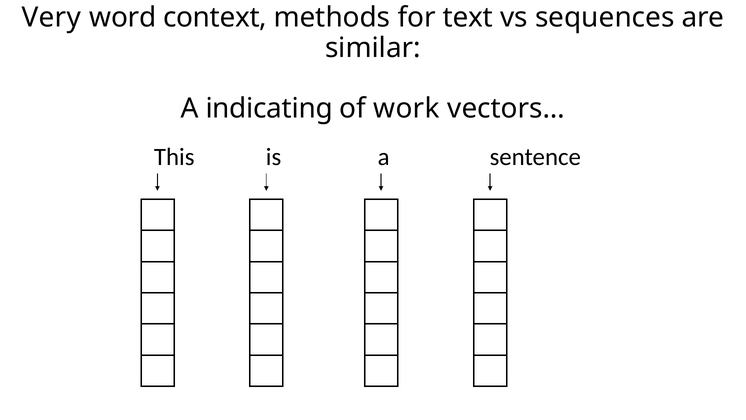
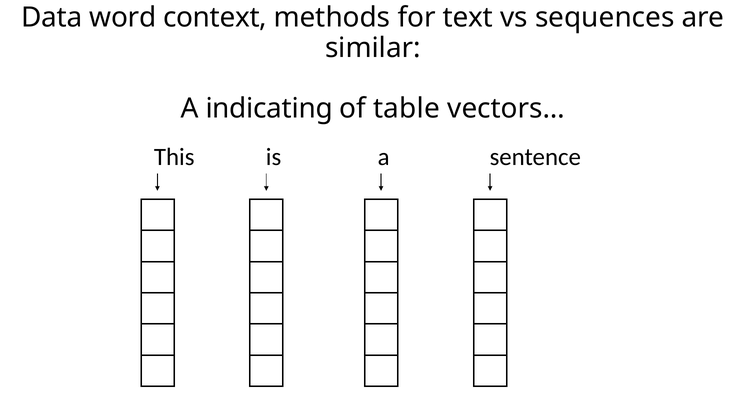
Very: Very -> Data (52, 18)
work: work -> table (407, 108)
